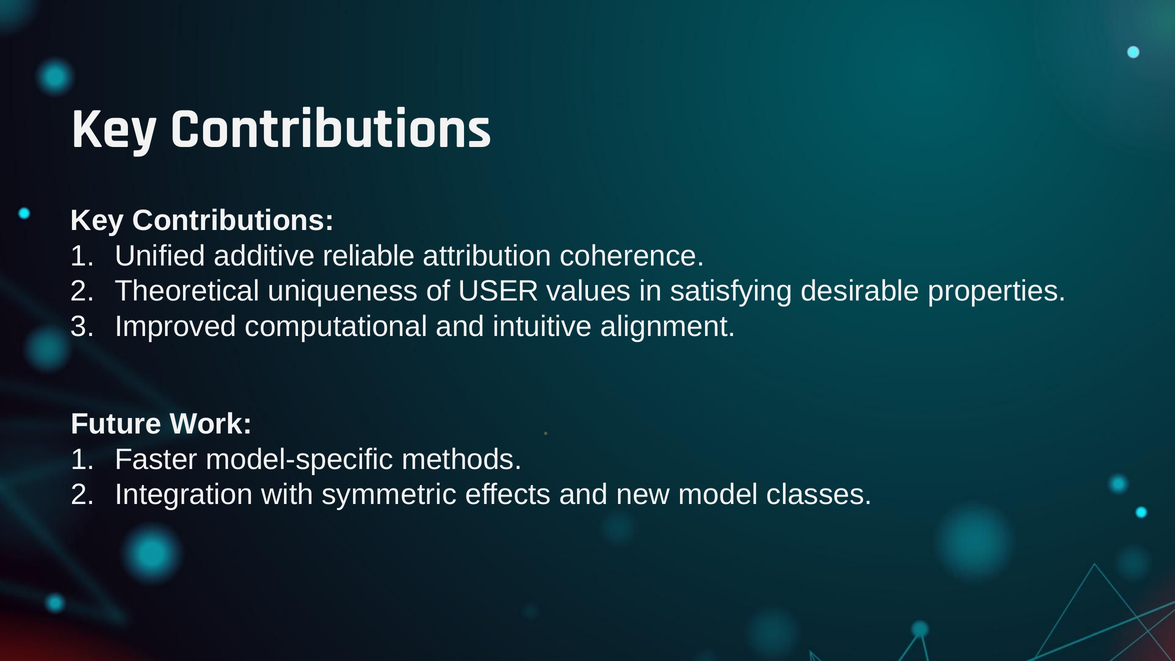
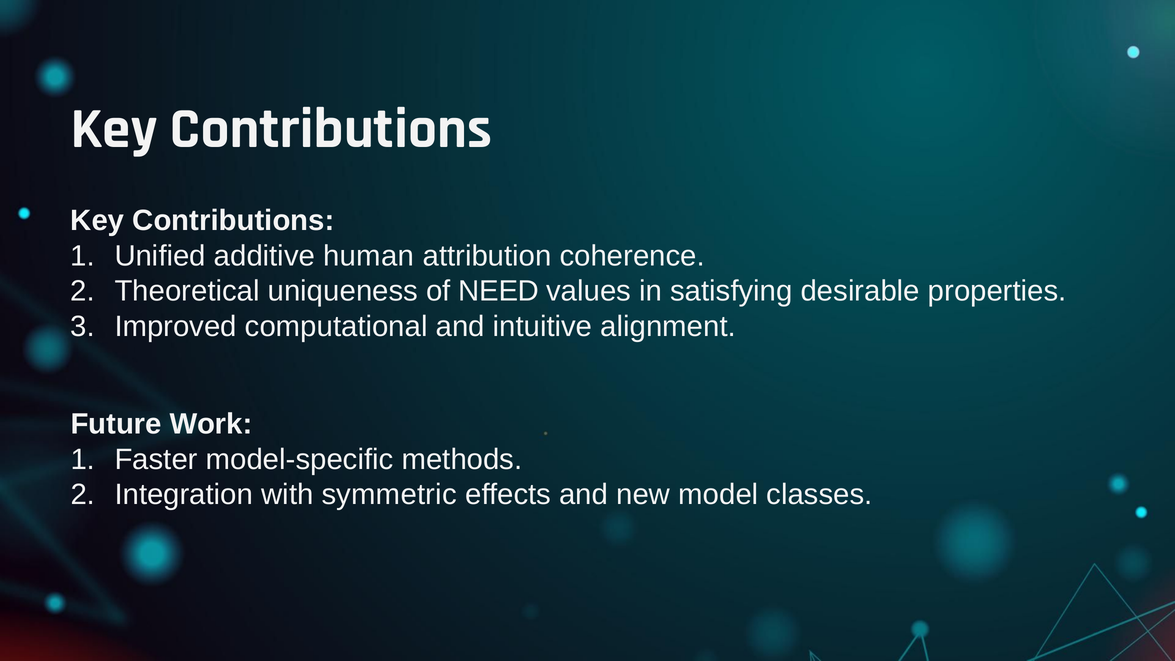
reliable: reliable -> human (369, 256)
USER: USER -> NEED (499, 291)
